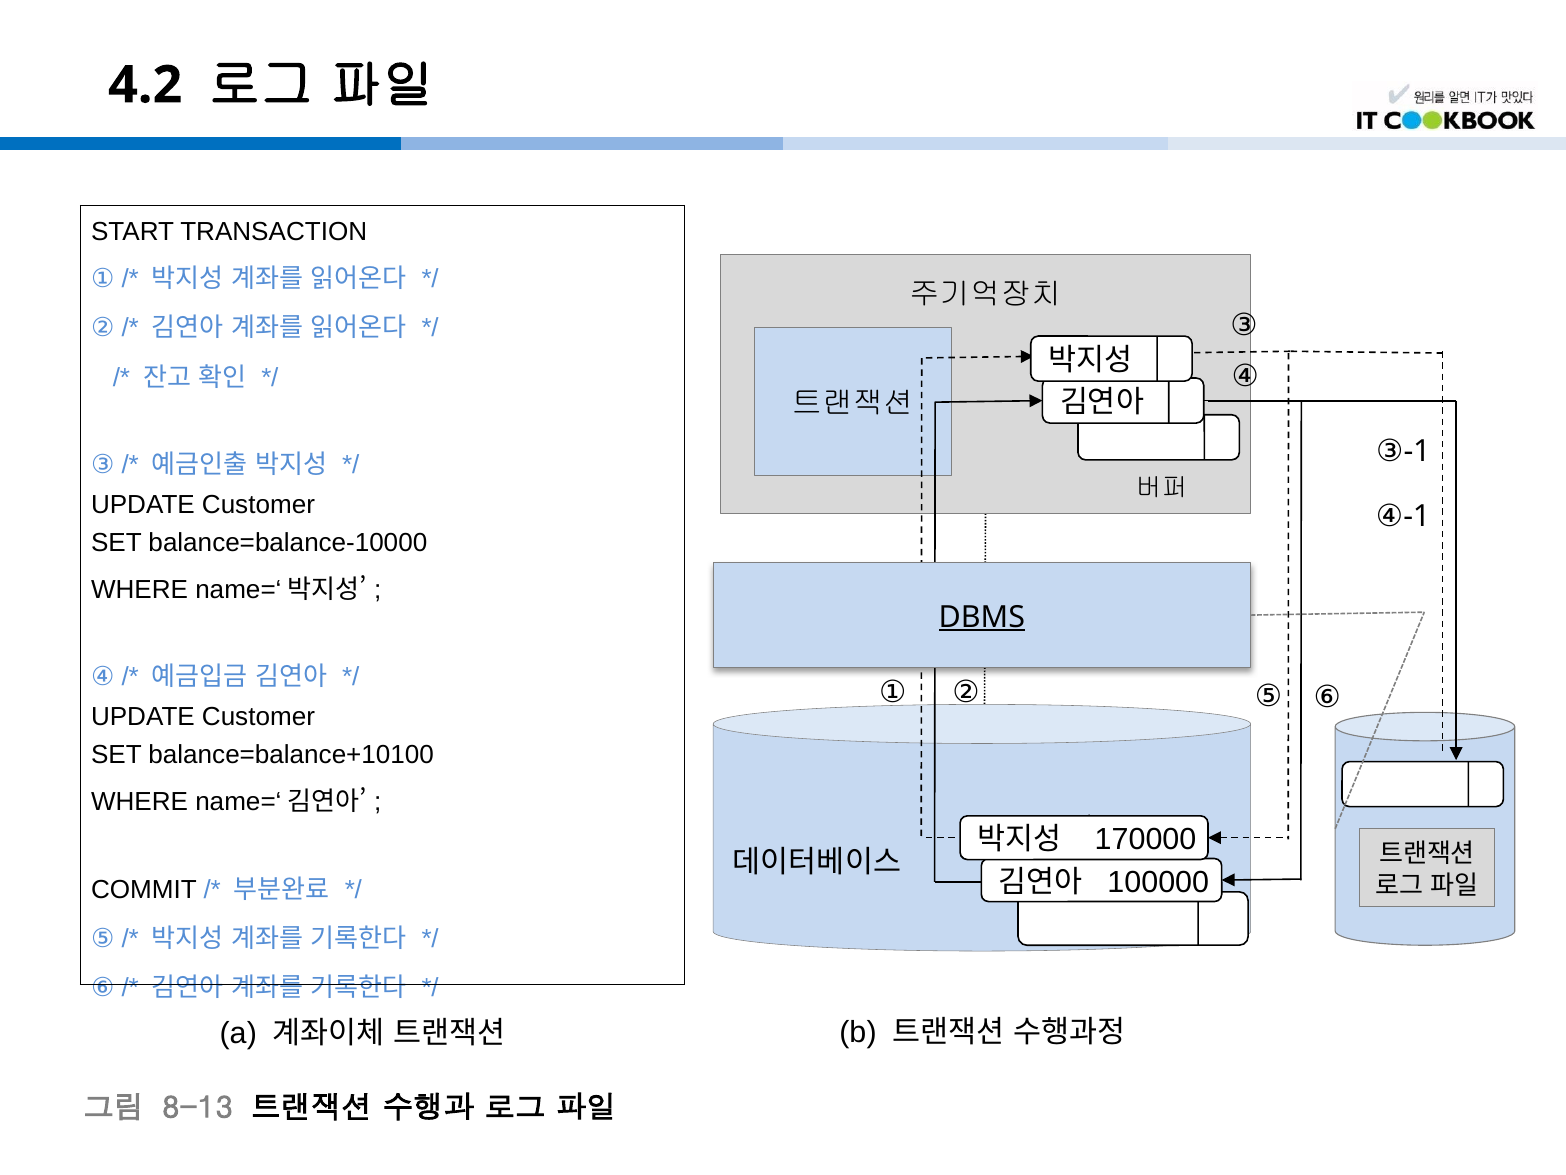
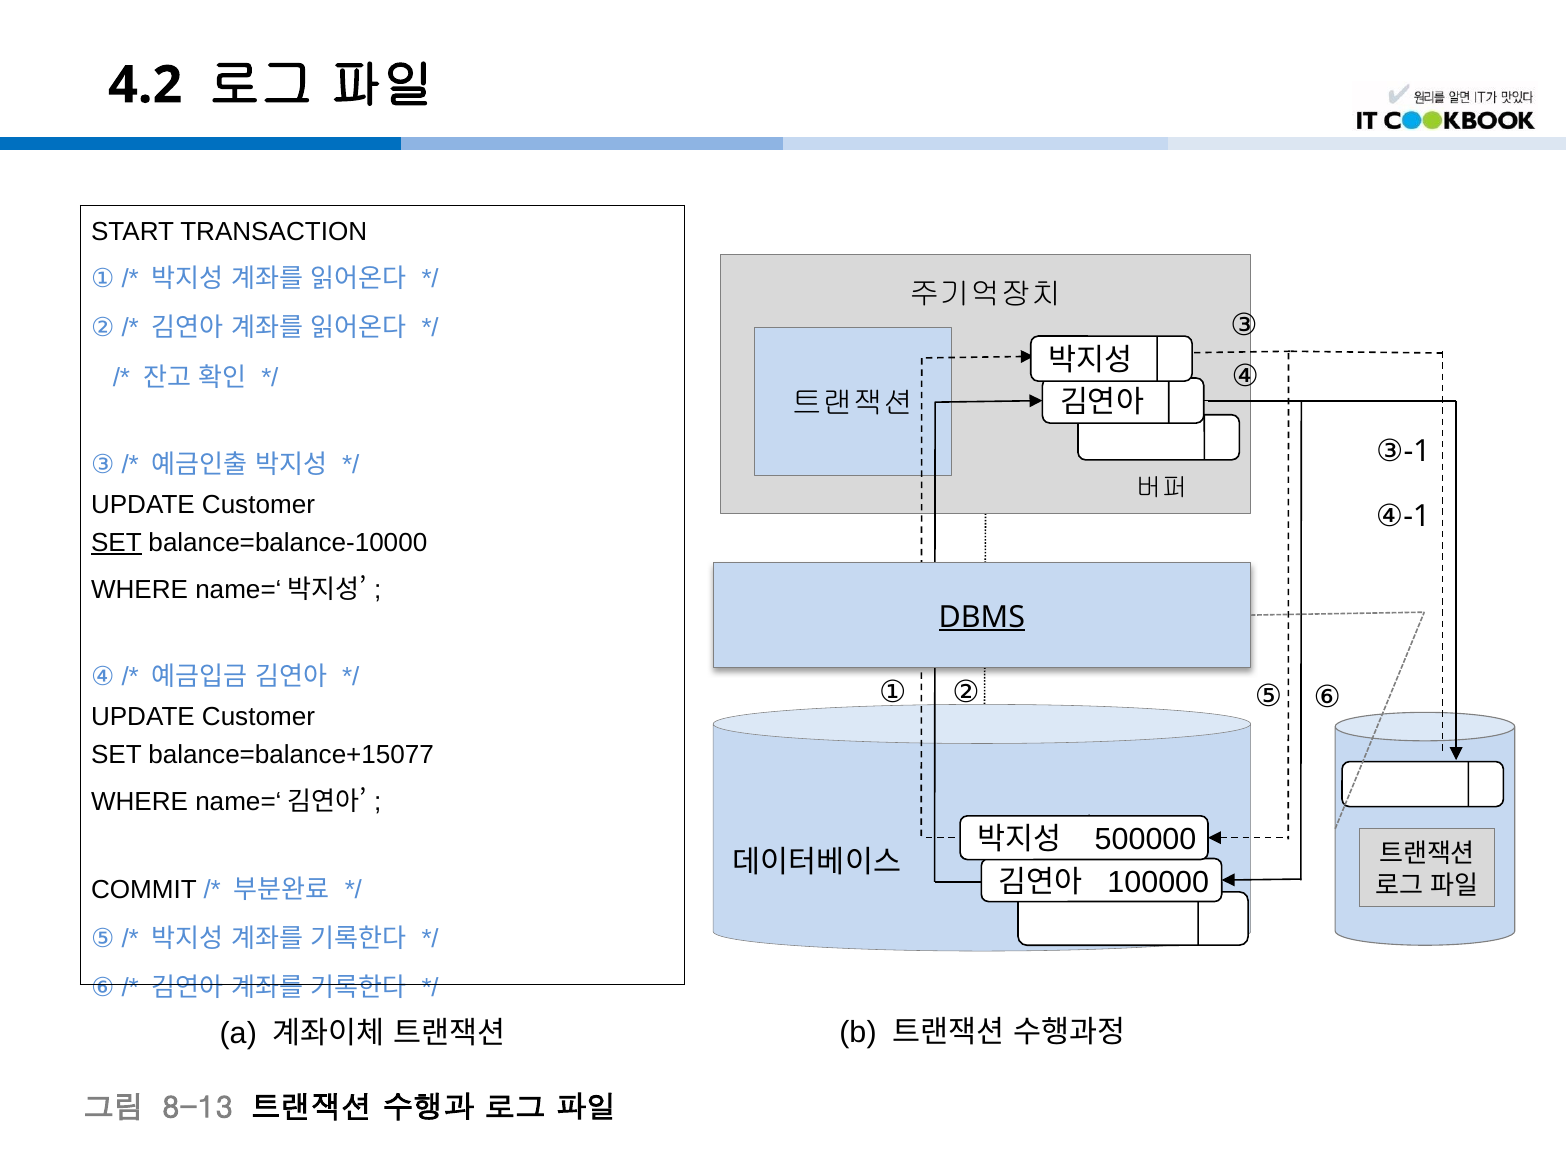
SET underline: none -> present (116, 543)
balance=balance+10100: balance=balance+10100 -> balance=balance+15077 (291, 755)
170000: 170000 -> 500000 (1146, 839)
